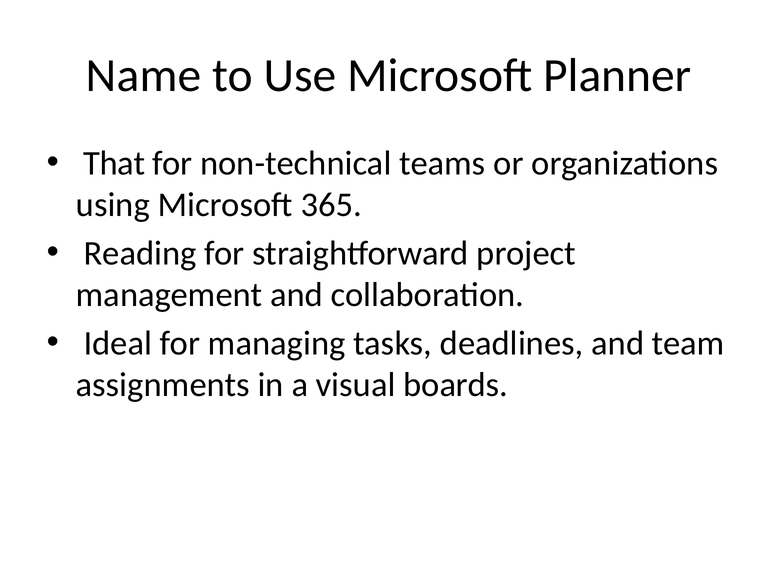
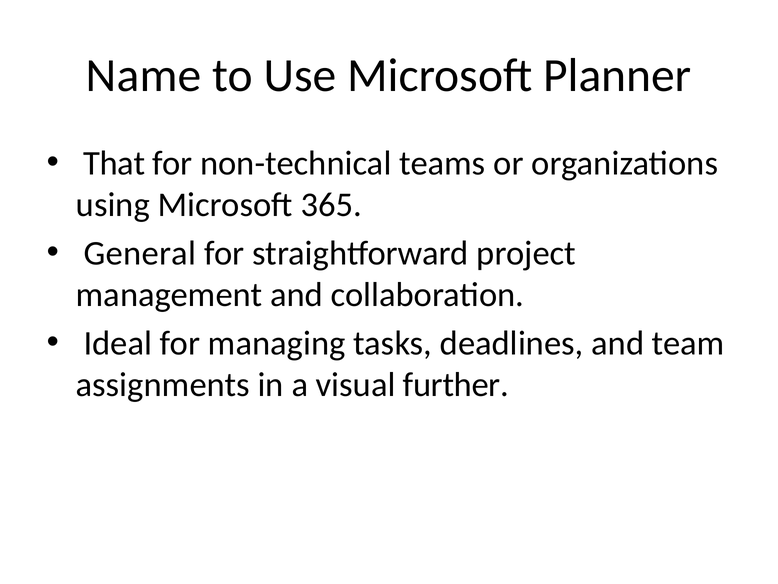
Reading: Reading -> General (140, 253)
boards: boards -> further (456, 385)
